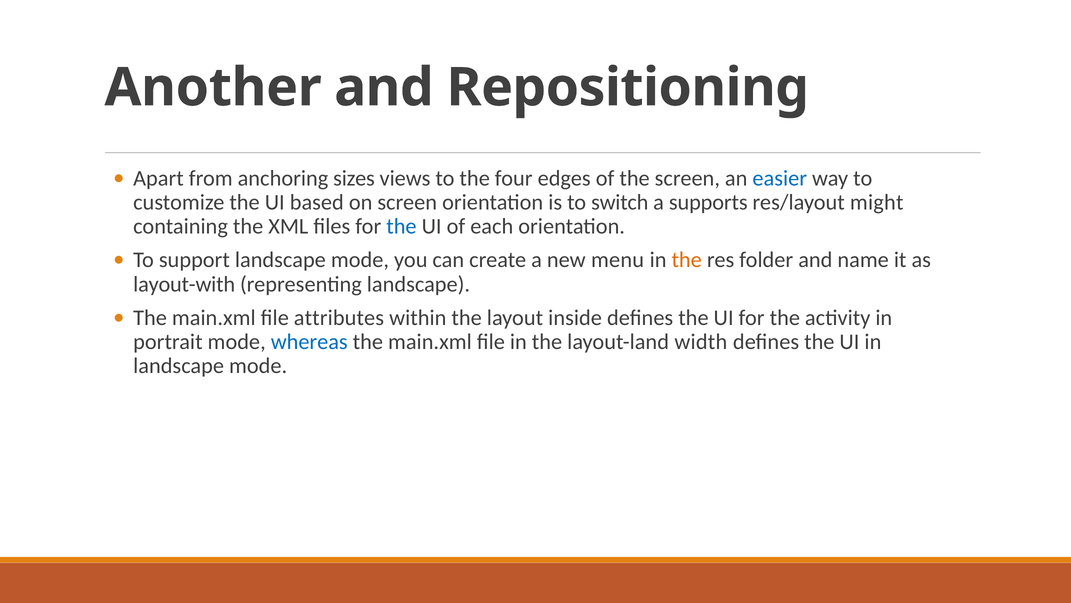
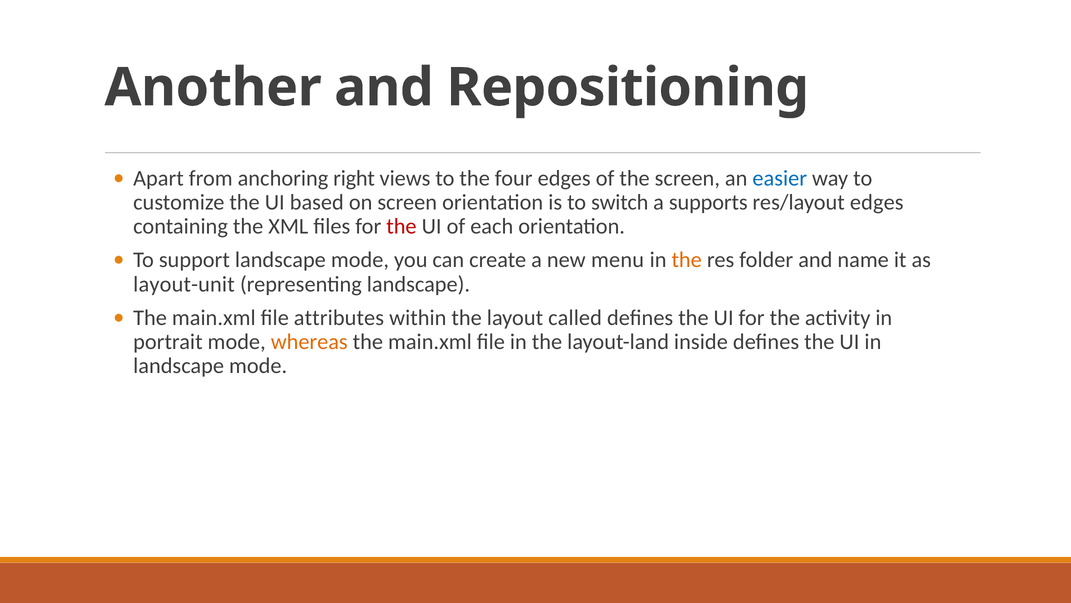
sizes: sizes -> right (354, 178)
res/layout might: might -> edges (877, 202)
the colour: blue -> red (401, 226)
layout-with: layout-with -> layout-unit (184, 284)
inside: inside -> called (575, 317)
whereas colour: blue -> orange (309, 342)
width: width -> inside (701, 342)
